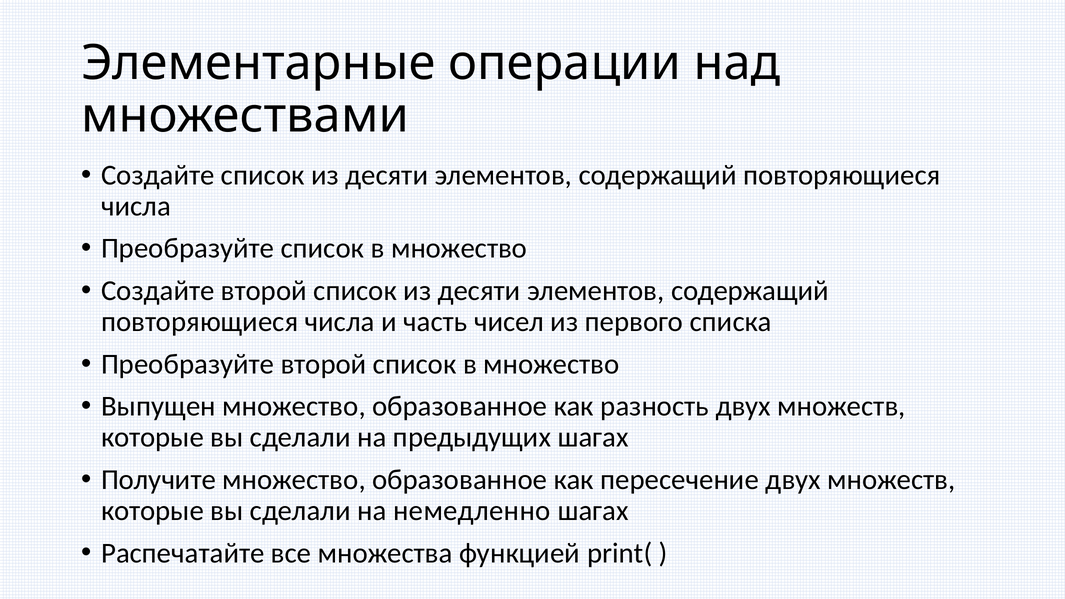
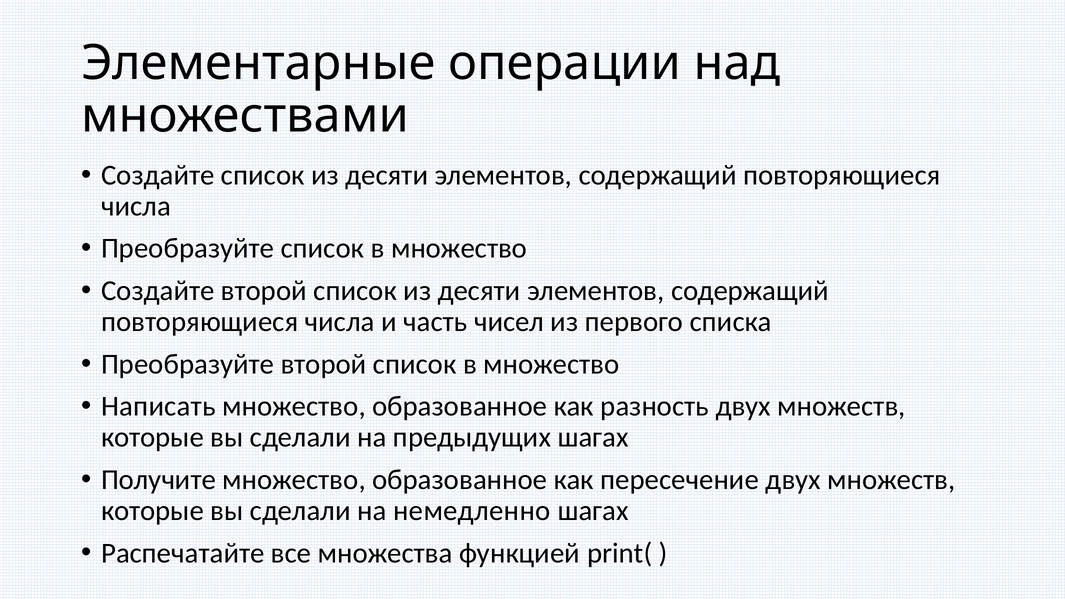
Выпущен: Выпущен -> Написать (158, 406)
